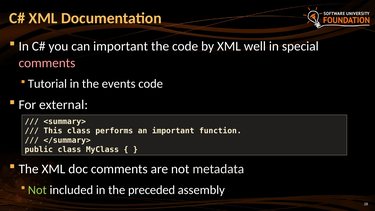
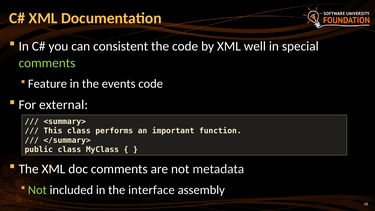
can important: important -> consistent (121, 46)
comments colour: pink -> light green (47, 63)
Tutorial: Tutorial -> Feature (47, 84)
preceded: preceded -> interface (151, 190)
